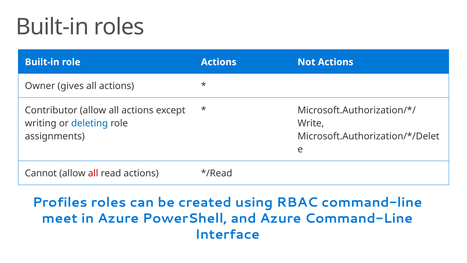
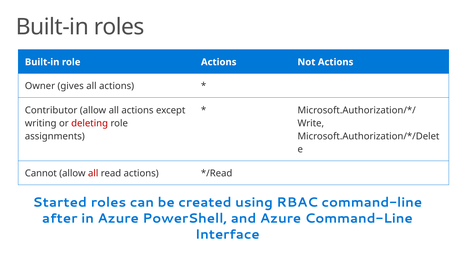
deleting colour: blue -> red (90, 123)
Profiles: Profiles -> Started (60, 202)
meet: meet -> after (60, 218)
